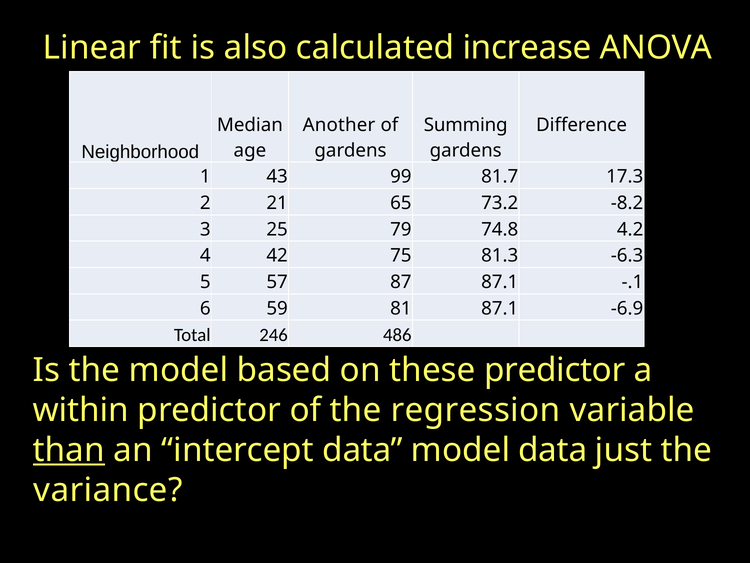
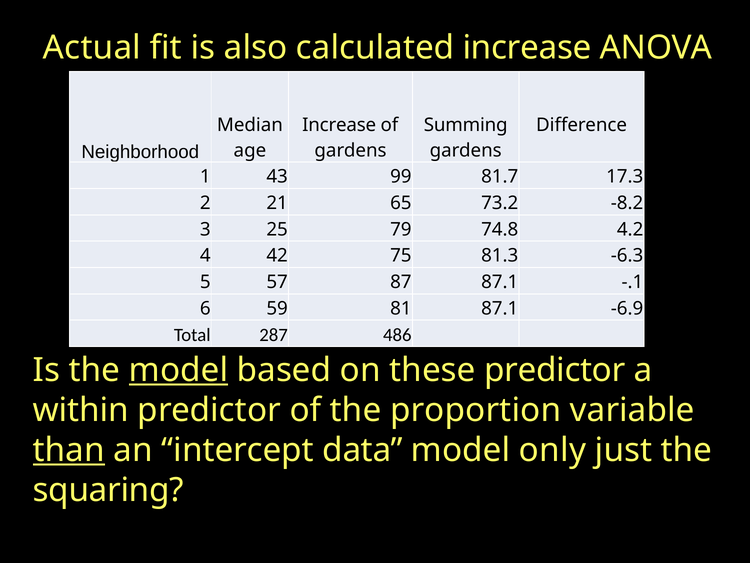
Linear: Linear -> Actual (92, 48)
Another: Another -> Increase (339, 125)
246: 246 -> 287 (274, 335)
model underline: none -> present (178, 370)
regression: regression -> proportion (476, 410)
model data: data -> only (552, 450)
variance: variance -> squaring (108, 490)
